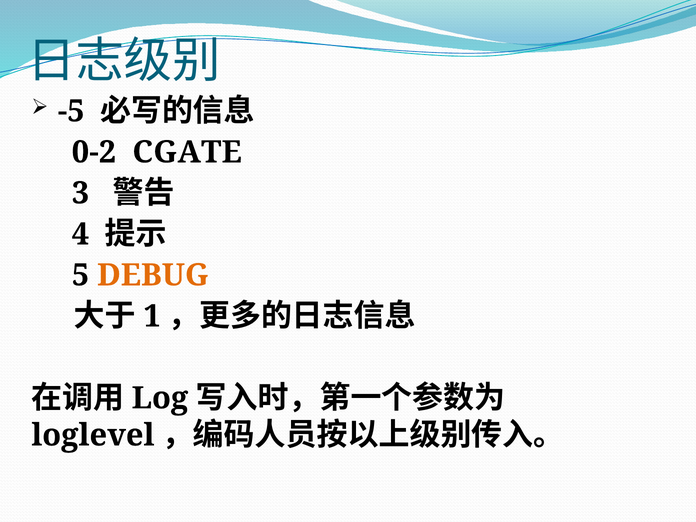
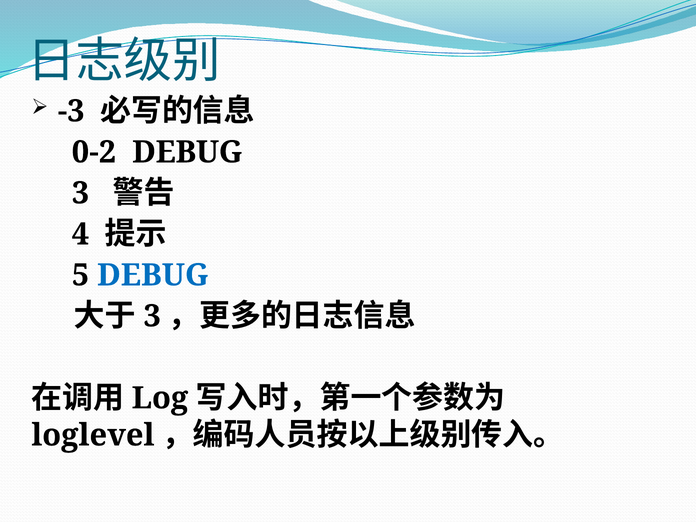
-5: -5 -> -3 (71, 111)
0-2 CGATE: CGATE -> DEBUG (187, 152)
DEBUG colour: orange -> blue (153, 275)
1: 1 -> 3 (152, 316)
